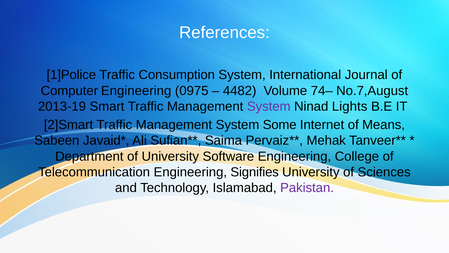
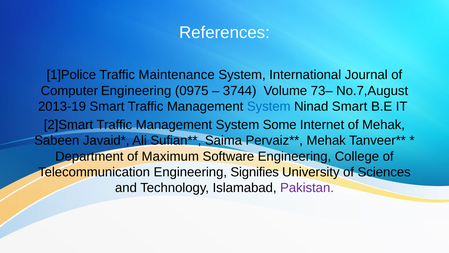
Consumption: Consumption -> Maintenance (177, 75)
4482: 4482 -> 3744 (240, 91)
74–: 74– -> 73– (322, 91)
System colour: purple -> blue (269, 106)
Ninad Lights: Lights -> Smart (350, 106)
of Means: Means -> Mehak (384, 125)
of University: University -> Maximum (170, 156)
